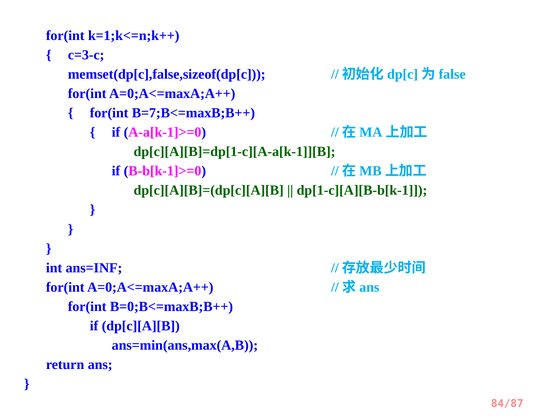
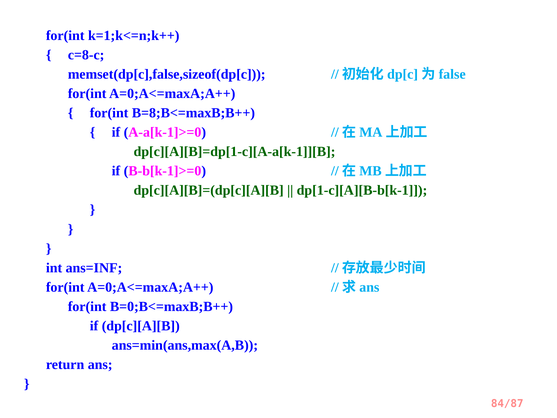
c=3-c: c=3-c -> c=8-c (86, 55)
B=7;B<=maxB;B++: B=7;B<=maxB;B++ -> B=8;B<=maxB;B++ (193, 113)
